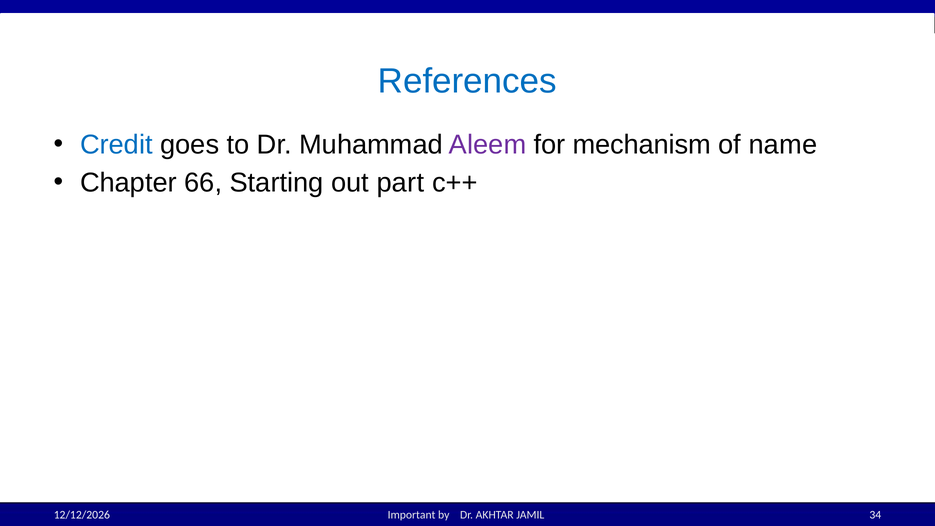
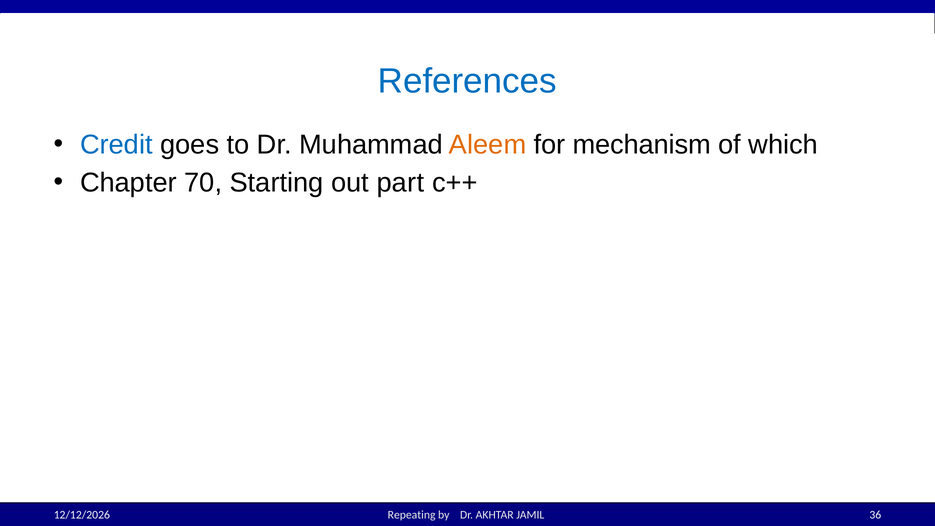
Aleem colour: purple -> orange (488, 144)
name: name -> which (783, 144)
66: 66 -> 70 (203, 183)
Important: Important -> Repeating (412, 515)
34: 34 -> 36 (875, 515)
